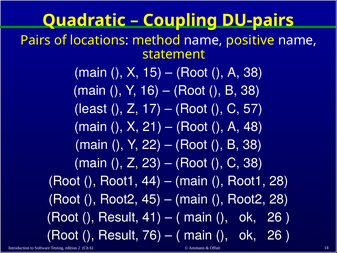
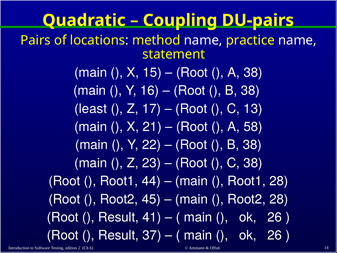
positive: positive -> practice (250, 40)
57: 57 -> 13 (253, 109)
48: 48 -> 58 (253, 127)
76: 76 -> 37 (152, 235)
